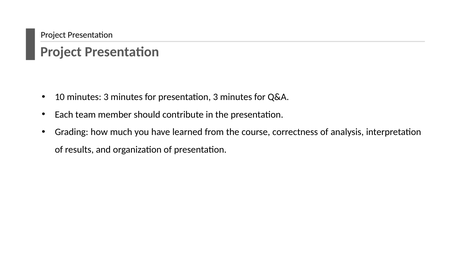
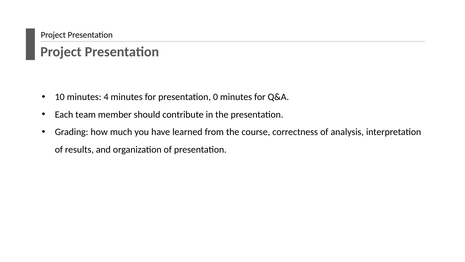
minutes 3: 3 -> 4 (106, 97)
presentation 3: 3 -> 0 (215, 97)
